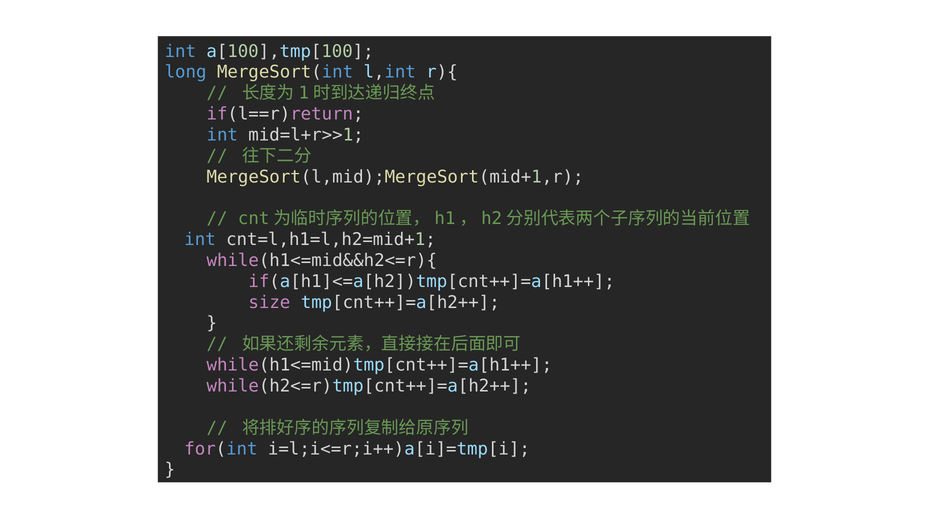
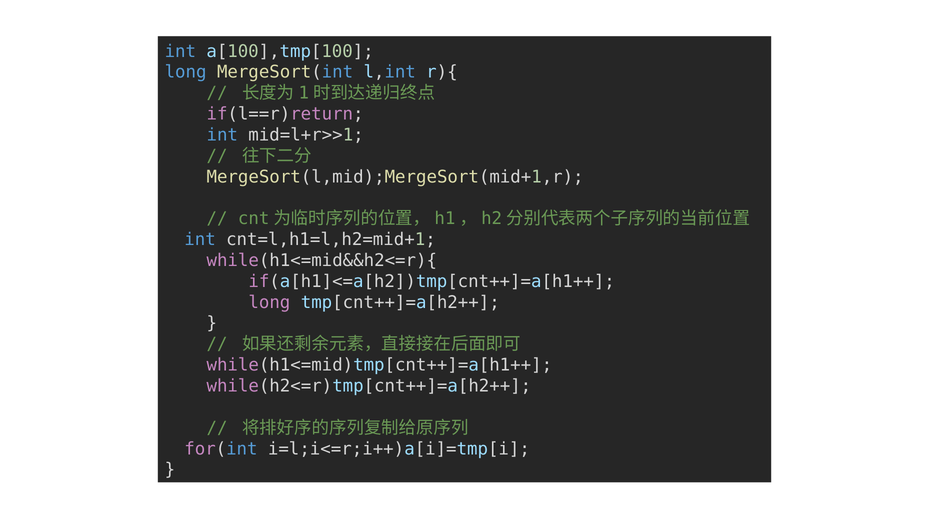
size: size -> long (269, 302)
